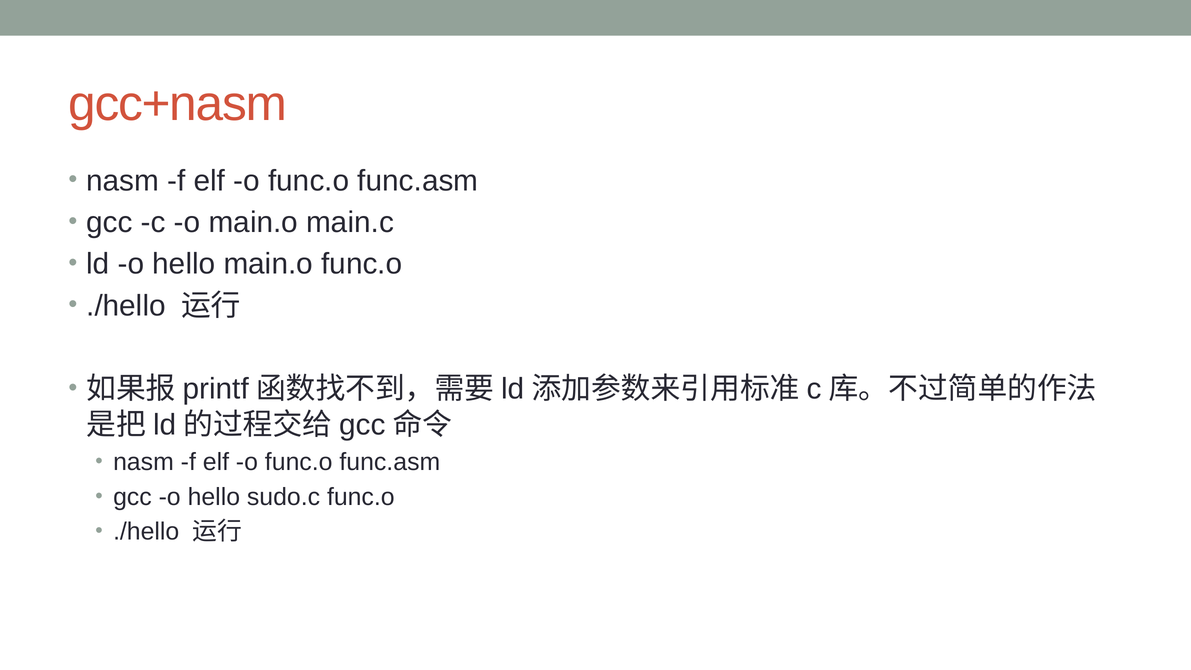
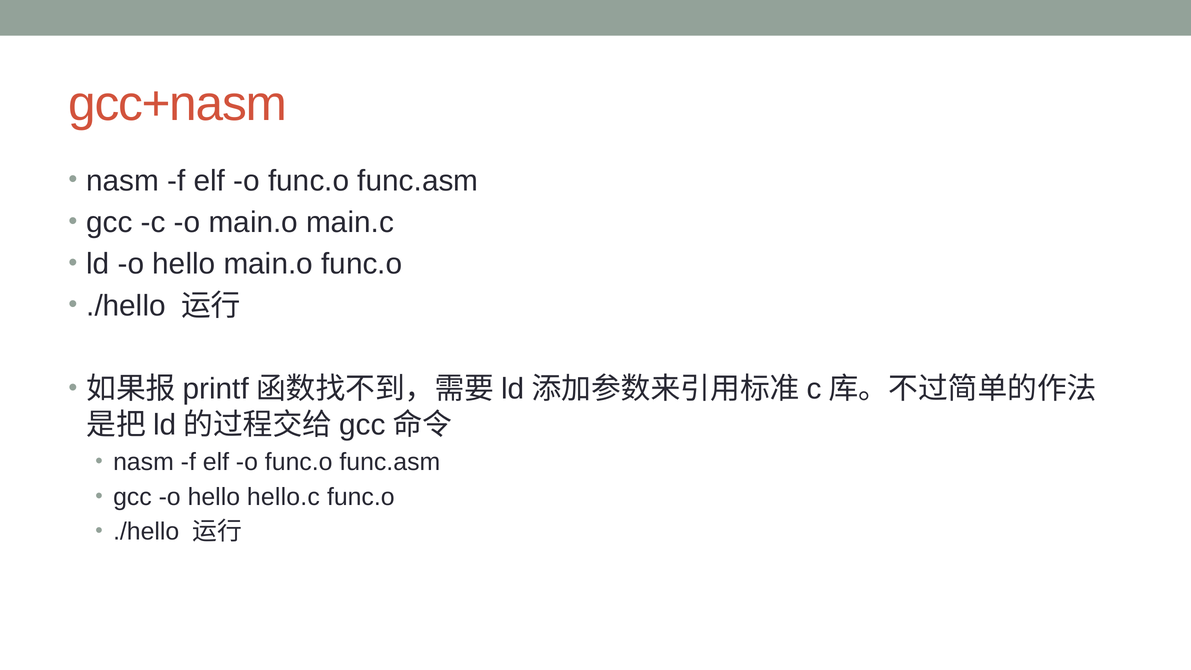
sudo.c: sudo.c -> hello.c (283, 497)
